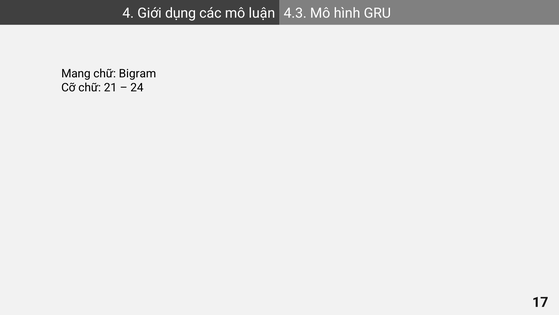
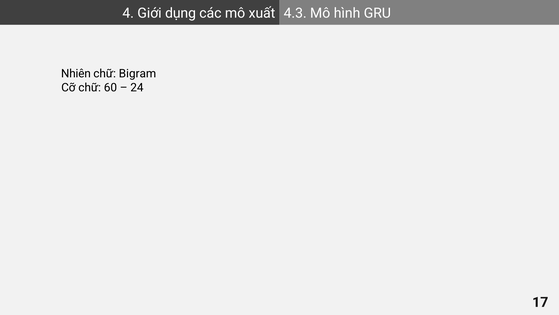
luận: luận -> xuất (262, 13)
Mang: Mang -> Nhiên (76, 74)
21: 21 -> 60 (110, 88)
